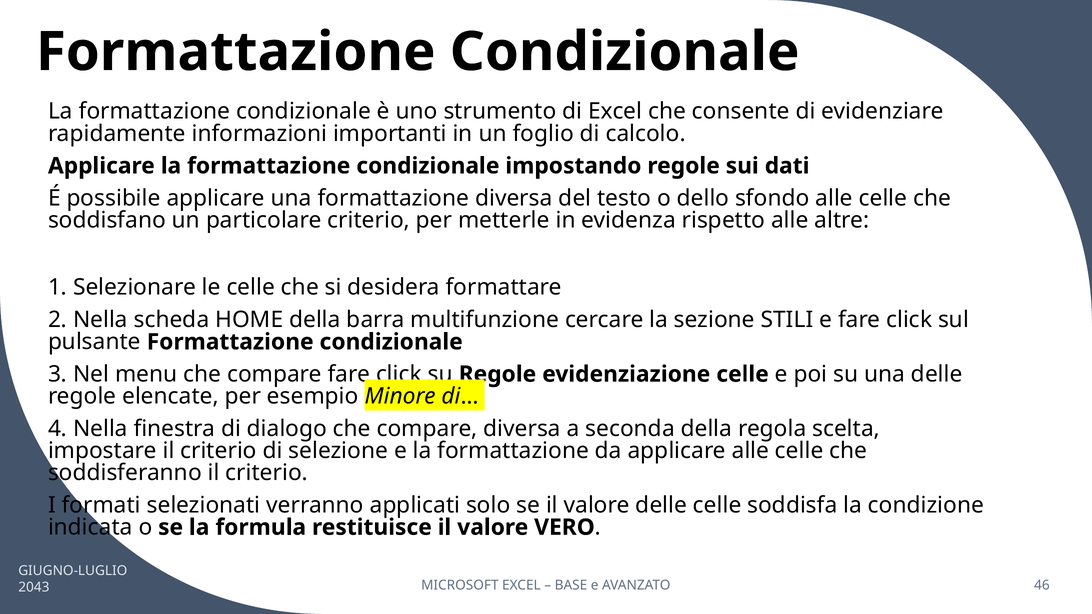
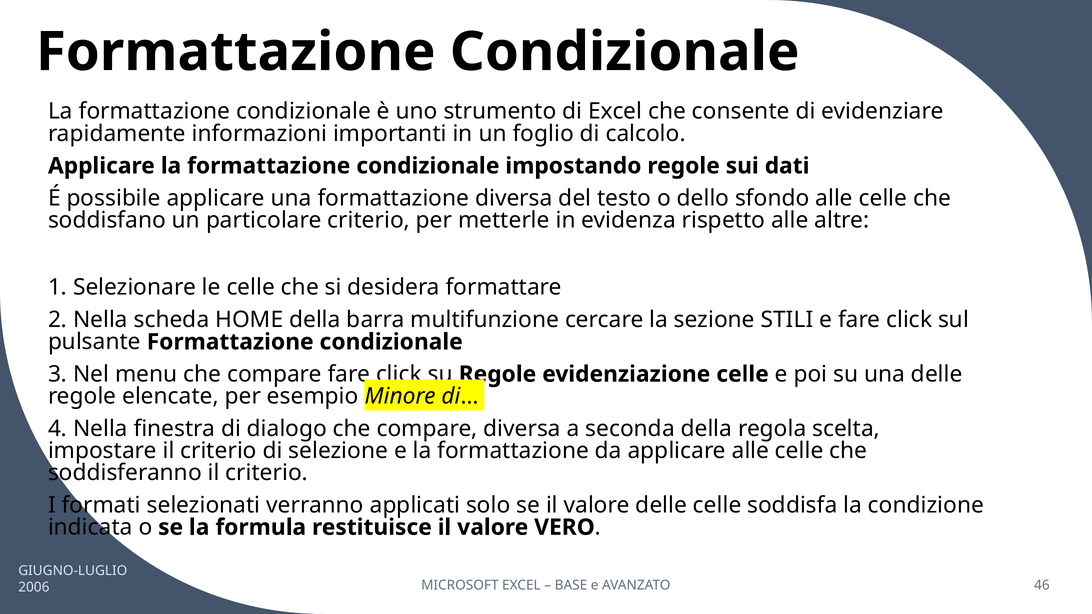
2043: 2043 -> 2006 (34, 587)
